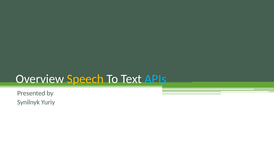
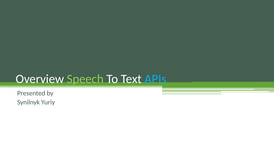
Speech colour: yellow -> light green (85, 79)
